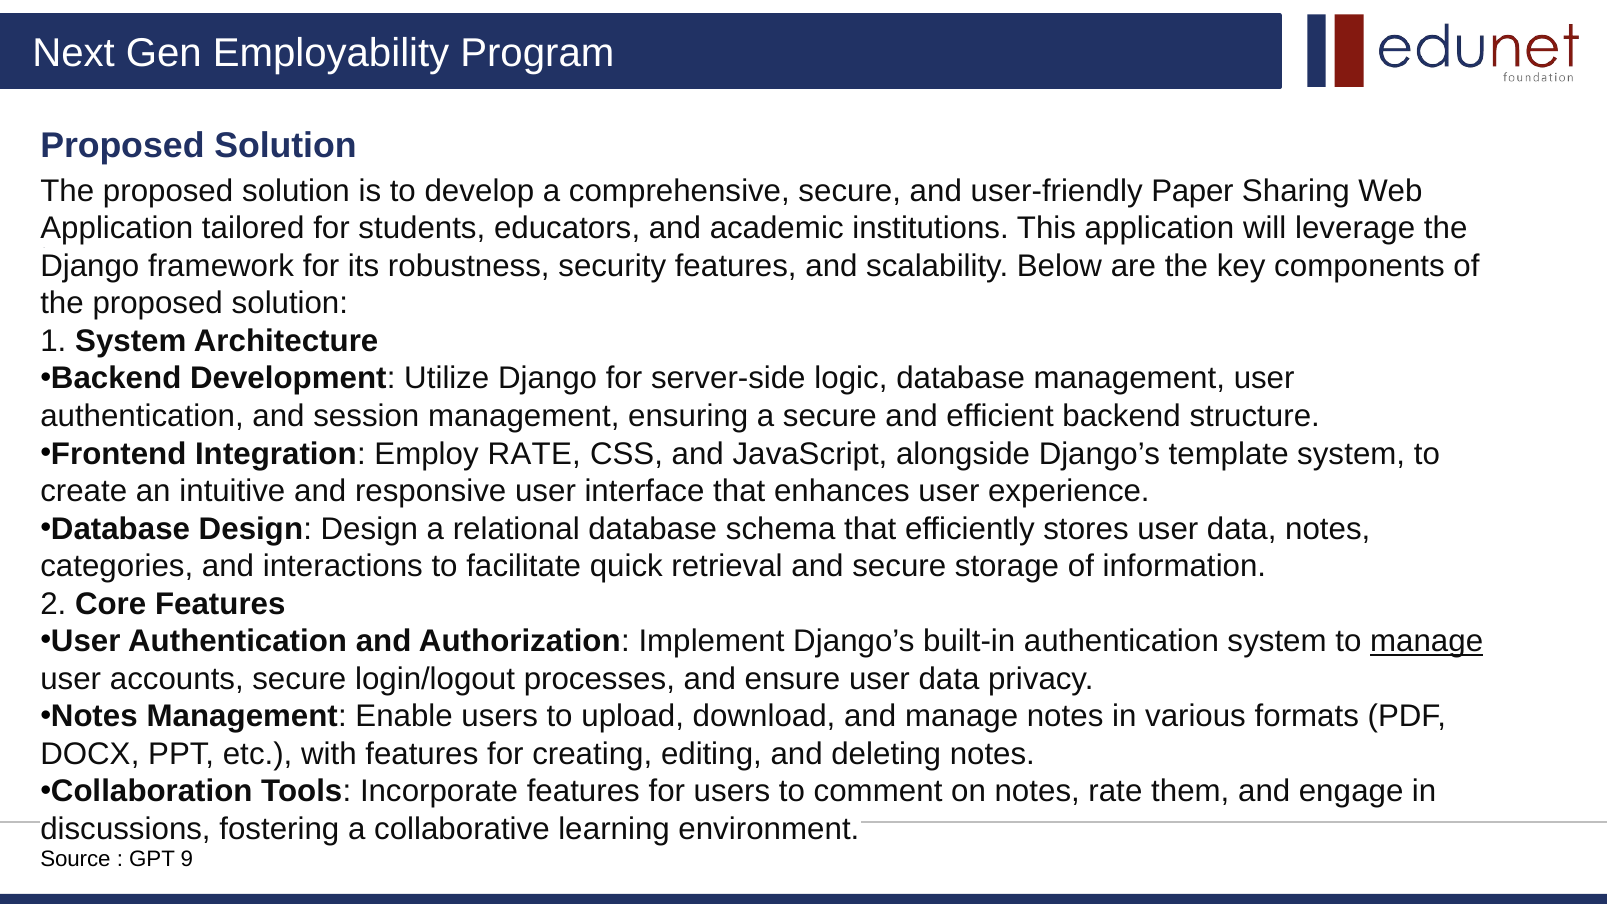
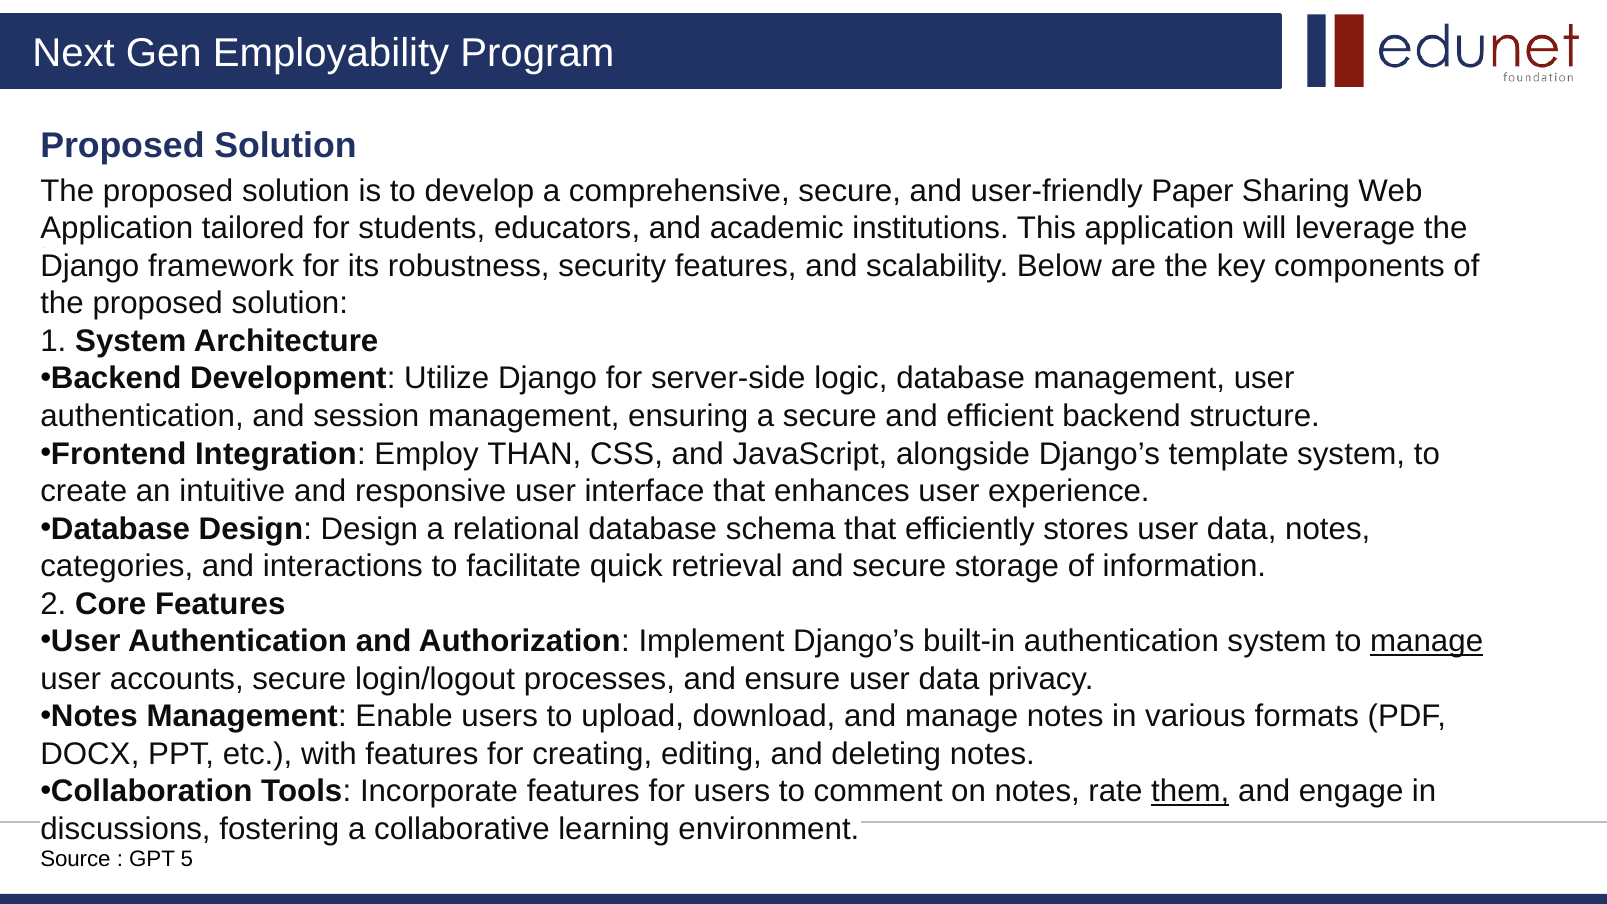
Employ RATE: RATE -> THAN (534, 454)
them underline: none -> present (1190, 791)
9: 9 -> 5 (187, 859)
